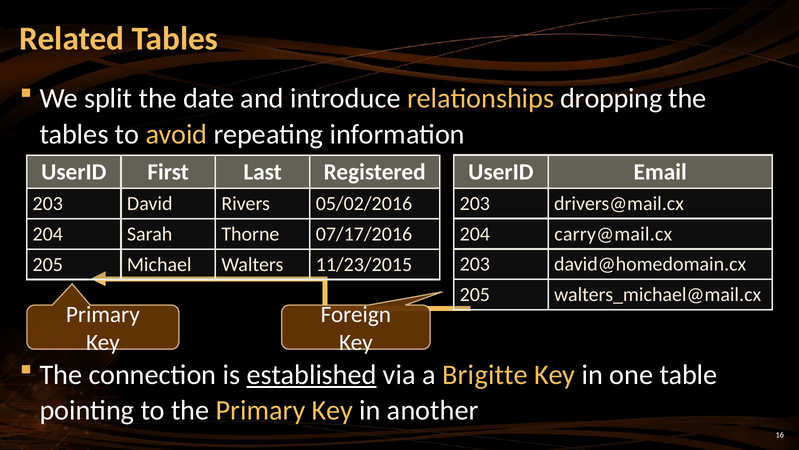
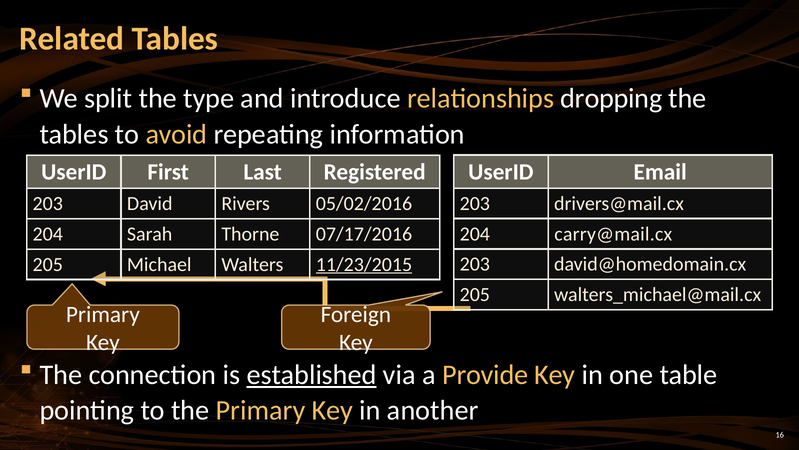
date: date -> type (209, 98)
11/23/2015 underline: none -> present (364, 264)
Brigitte: Brigitte -> Provide (485, 375)
